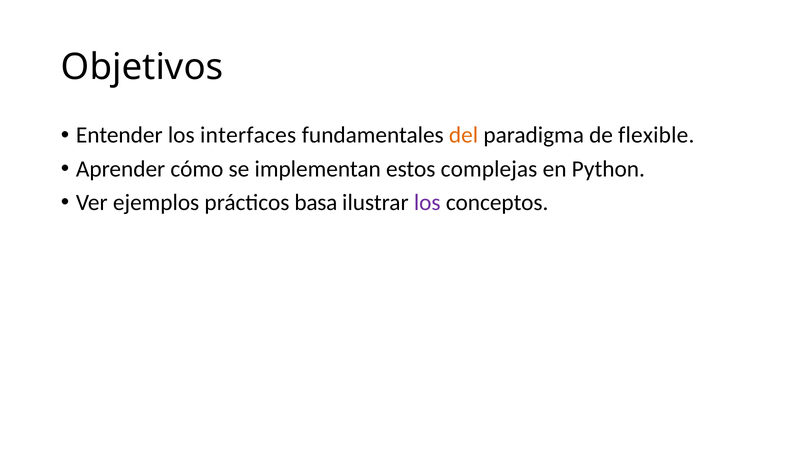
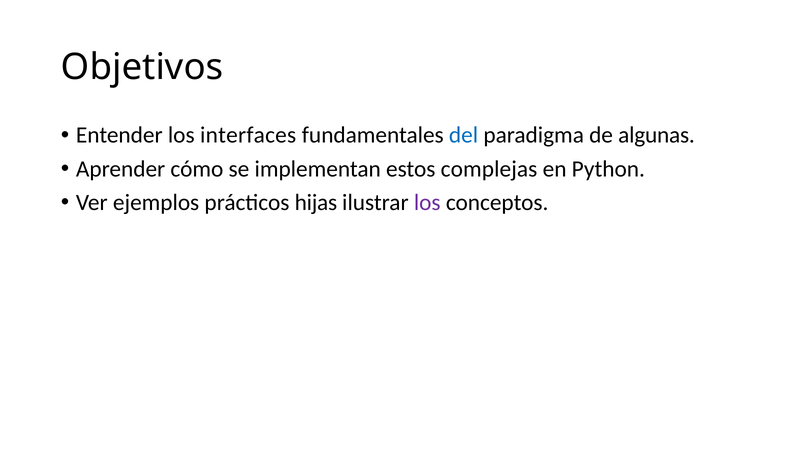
del colour: orange -> blue (464, 135)
flexible: flexible -> algunas (657, 135)
basa: basa -> hijas (316, 202)
